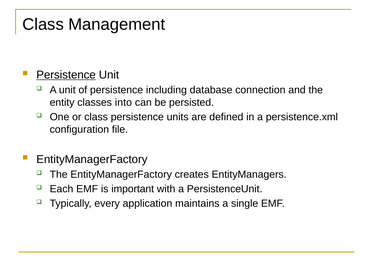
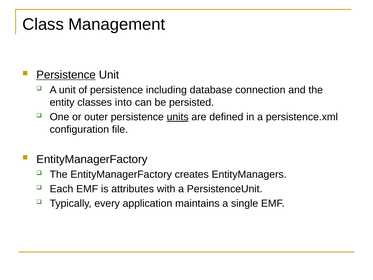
or class: class -> outer (96, 117)
units underline: none -> present (178, 117)
important: important -> attributes (133, 189)
